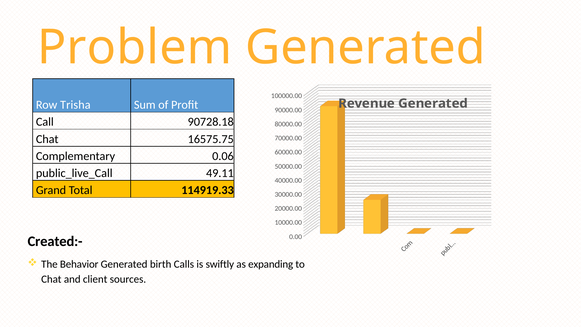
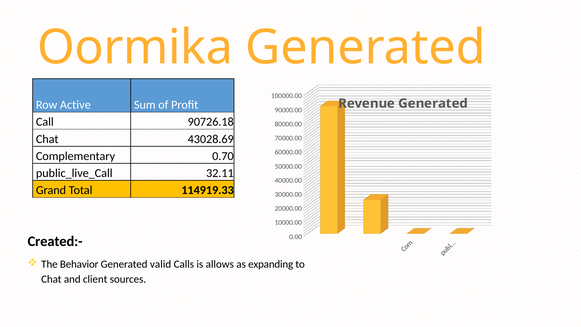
Problem: Problem -> Oormika (135, 48)
Trisha: Trisha -> Active (75, 105)
90728.18: 90728.18 -> 90726.18 (211, 122)
16575.75: 16575.75 -> 43028.69 (211, 139)
0.06: 0.06 -> 0.70 (223, 156)
49.11: 49.11 -> 32.11 (220, 173)
birth: birth -> valid (161, 264)
swiftly: swiftly -> allows (220, 264)
